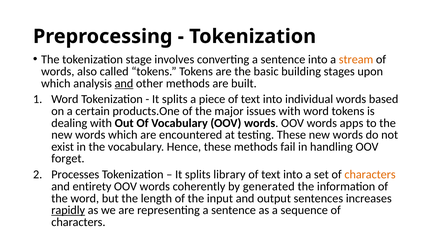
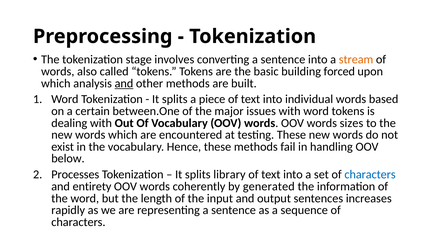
stages: stages -> forced (339, 71)
products.One: products.One -> between.One (146, 111)
apps: apps -> sizes (352, 123)
forget: forget -> below (68, 158)
characters colour: orange -> blue (370, 174)
rapidly underline: present -> none (68, 210)
